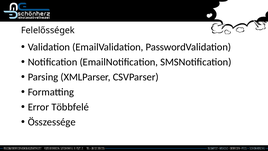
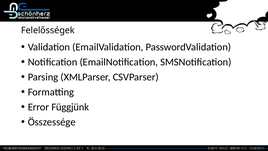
Többfelé: Többfelé -> Függjünk (70, 107)
